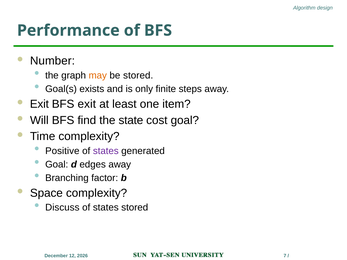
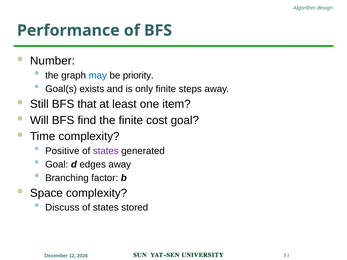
may colour: orange -> blue (98, 76)
be stored: stored -> priority (138, 76)
Exit: Exit -> Still (39, 104)
BFS exit: exit -> that (87, 104)
the state: state -> finite (131, 120)
